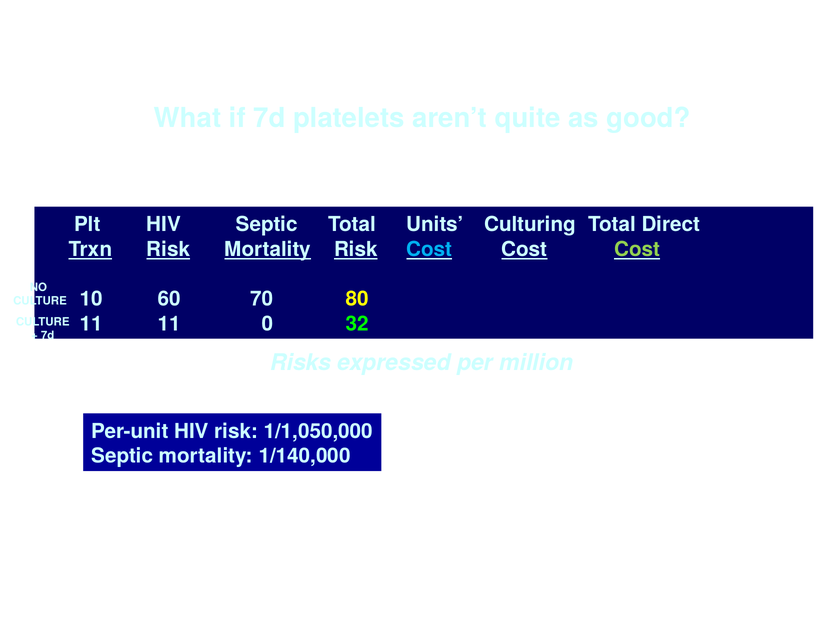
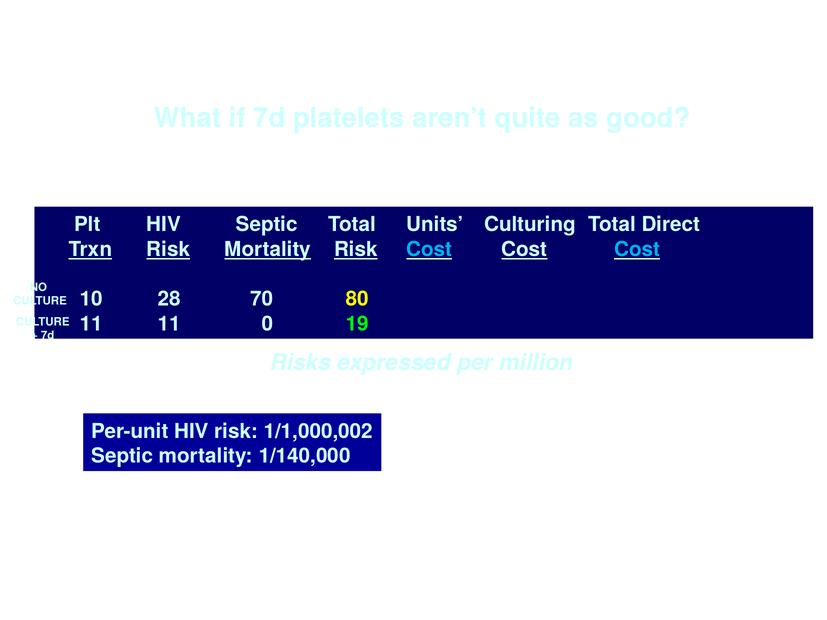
Cost colour: light green -> light blue (637, 249)
60: 60 -> 28 (169, 299)
32: 32 -> 19 (357, 324)
1/1,050,000: 1/1,050,000 -> 1/1,000,002 (318, 431)
